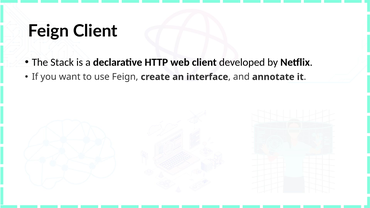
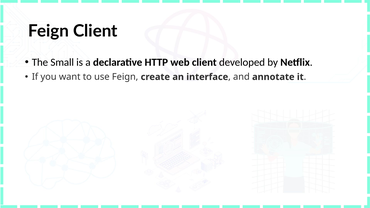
Stack: Stack -> Small (62, 62)
